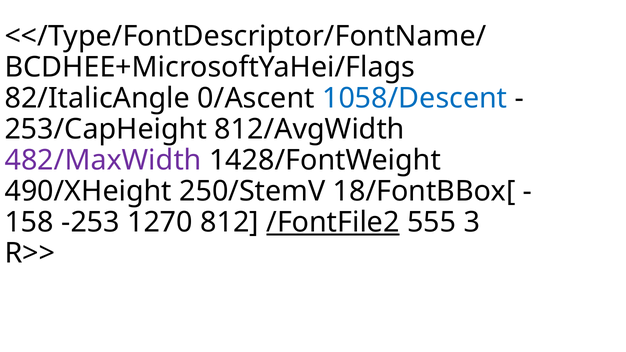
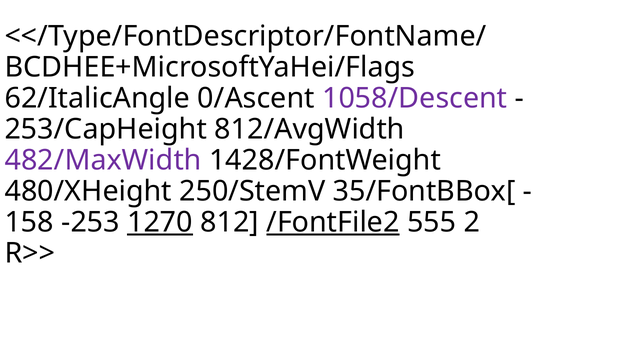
82/ItalicAngle: 82/ItalicAngle -> 62/ItalicAngle (97, 98)
1058/Descent colour: blue -> purple (415, 98)
490/XHeight: 490/XHeight -> 480/XHeight (88, 191)
18/FontBBox[: 18/FontBBox[ -> 35/FontBBox[ (424, 191)
1270 underline: none -> present (160, 222)
3: 3 -> 2 (472, 222)
